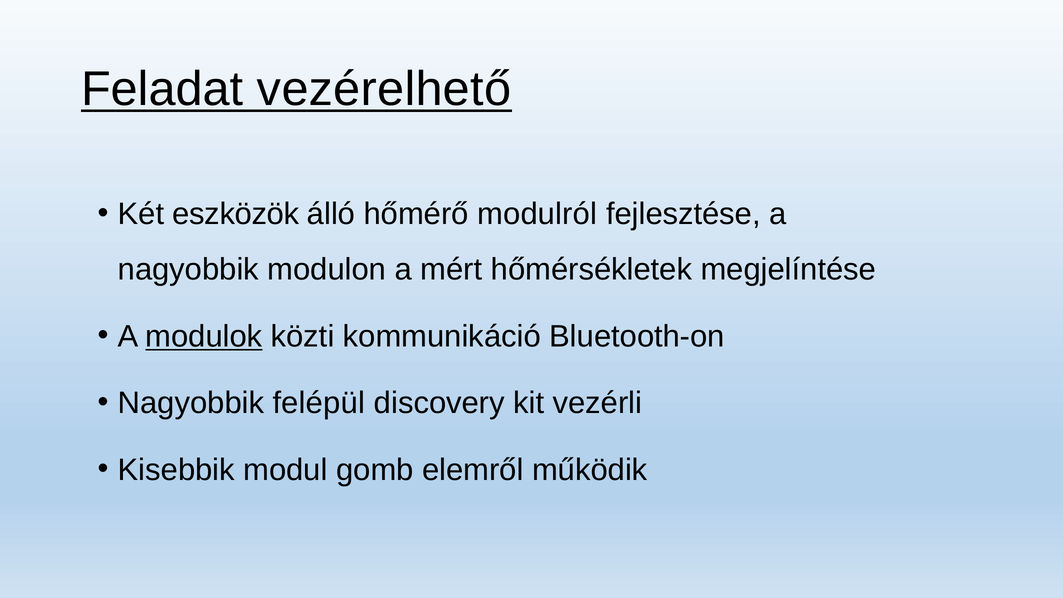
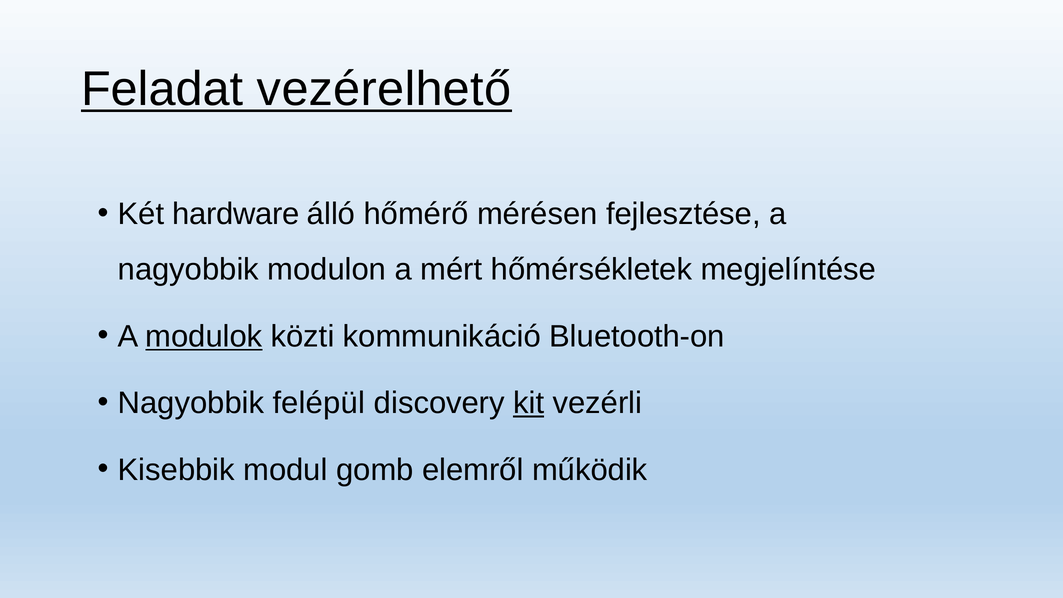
eszközök: eszközök -> hardware (236, 214)
modulról: modulról -> mérésen (537, 214)
kit underline: none -> present (529, 403)
